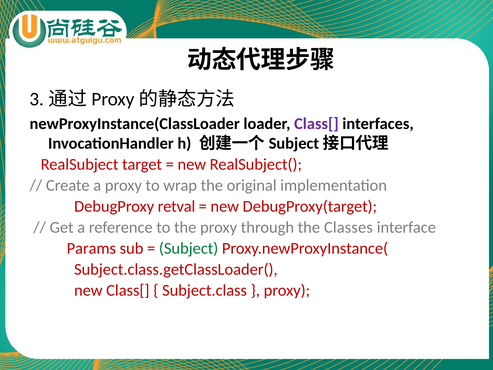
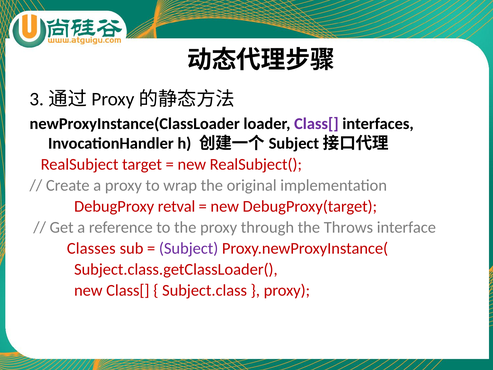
Classes: Classes -> Throws (348, 227)
Params: Params -> Classes (91, 248)
Subject colour: green -> purple (189, 248)
